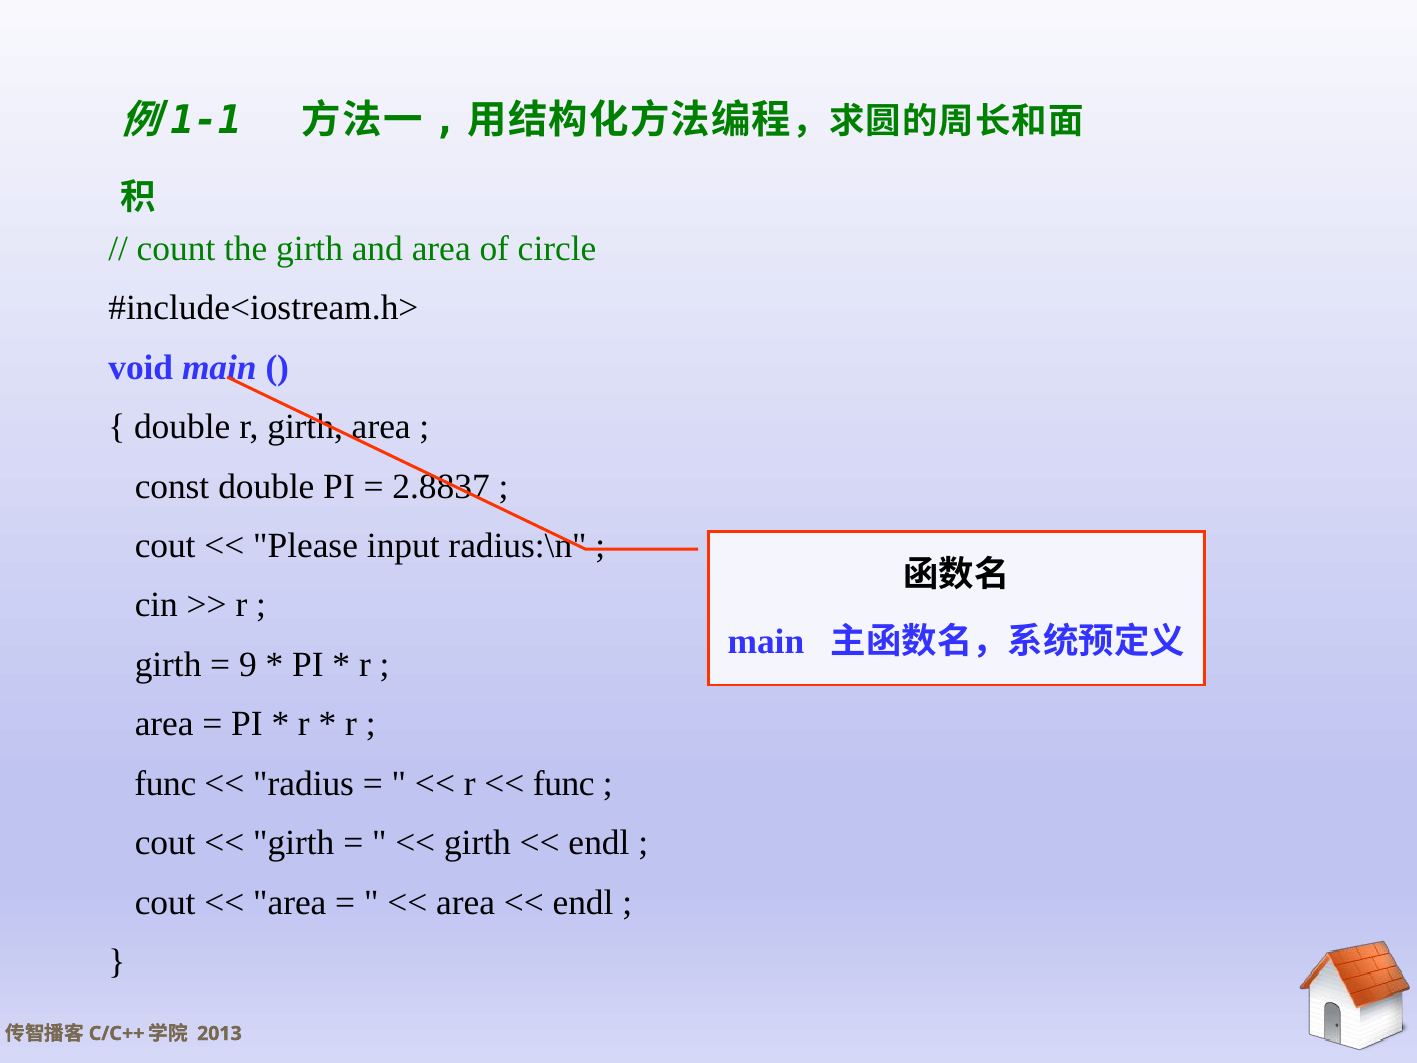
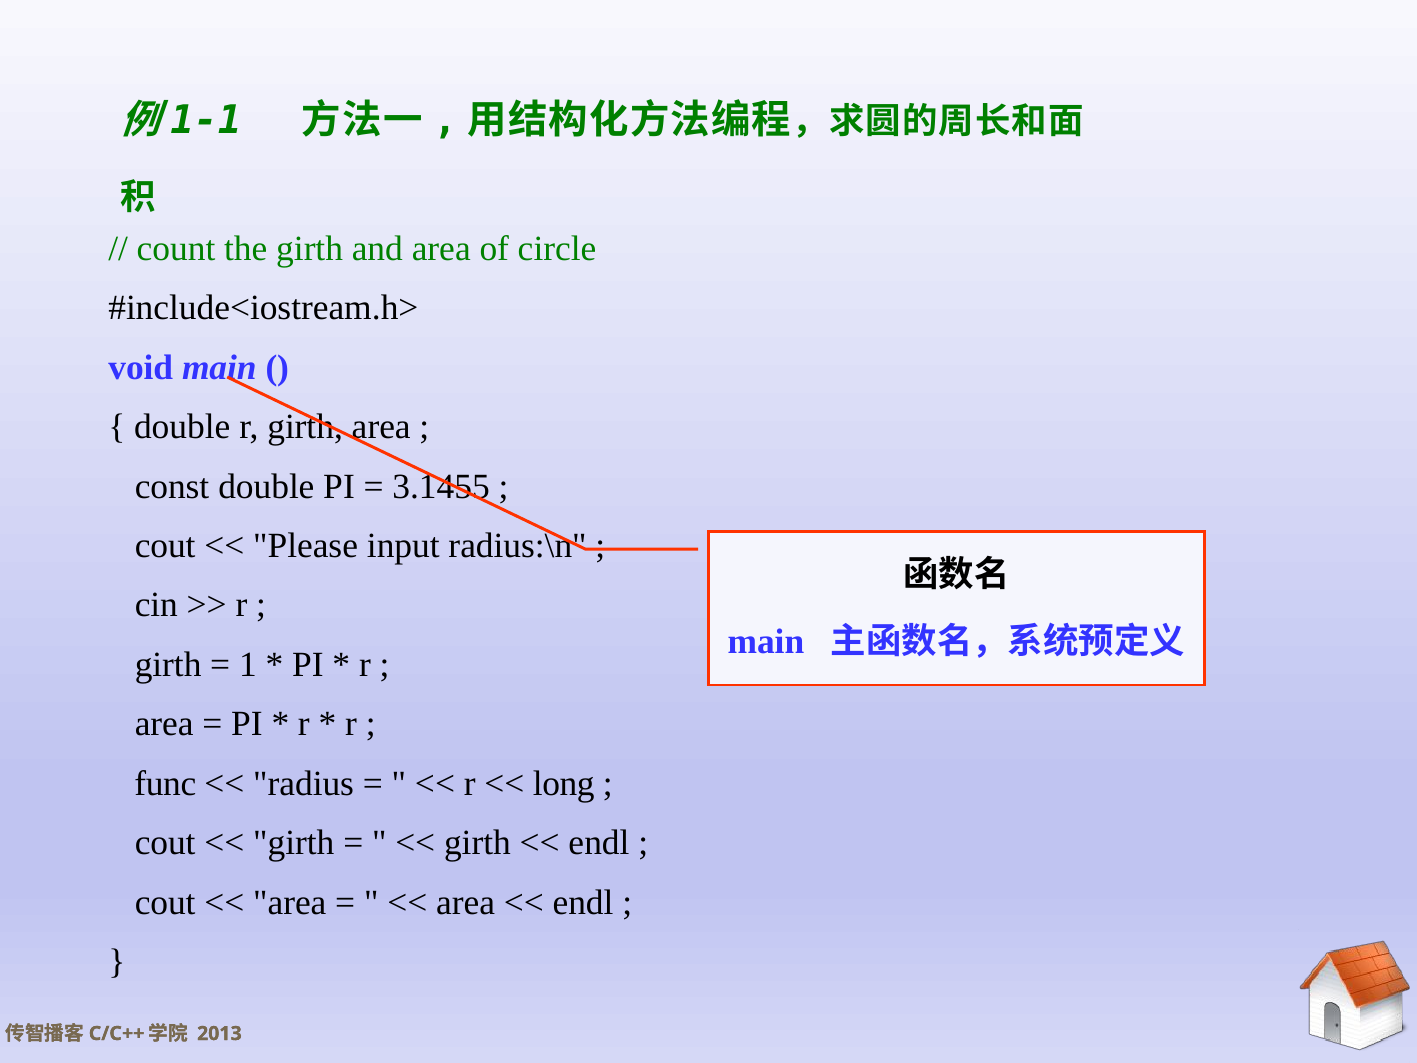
2.8837: 2.8837 -> 3.1455 (441, 486)
9: 9 -> 1 (248, 665)
func: func -> long (564, 784)
